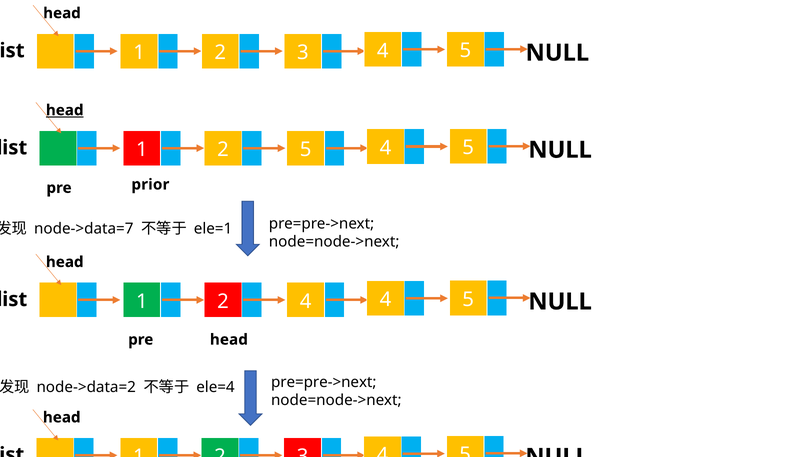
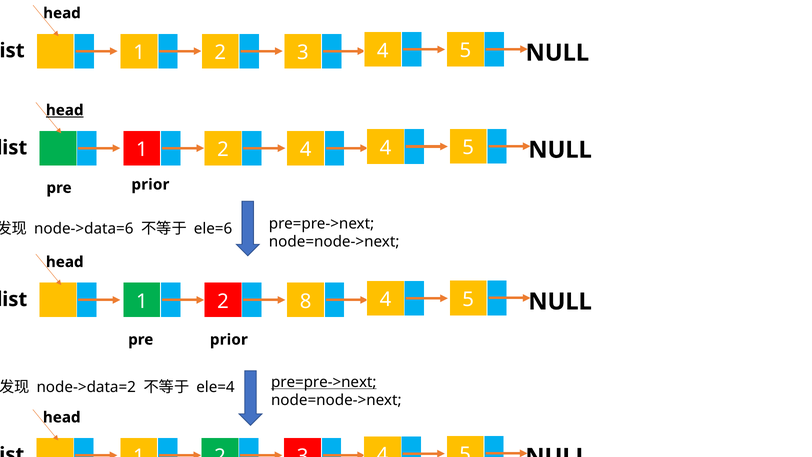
2 5: 5 -> 4 (306, 150)
node->data=7: node->data=7 -> node->data=6 (84, 228)
ele=1: ele=1 -> ele=6 (213, 228)
2 4: 4 -> 8 (306, 301)
head: head -> prior (229, 339)
pre=pre->next underline: none -> present (324, 382)
